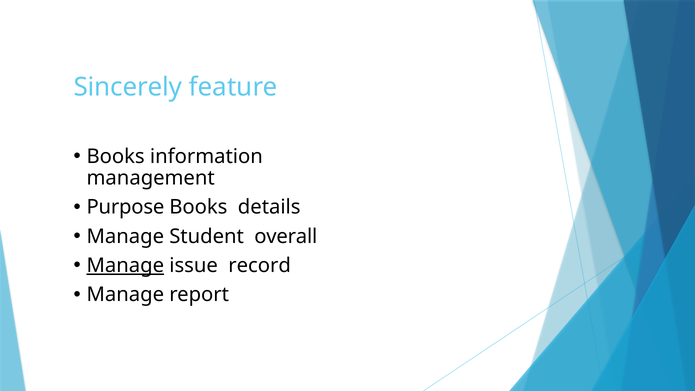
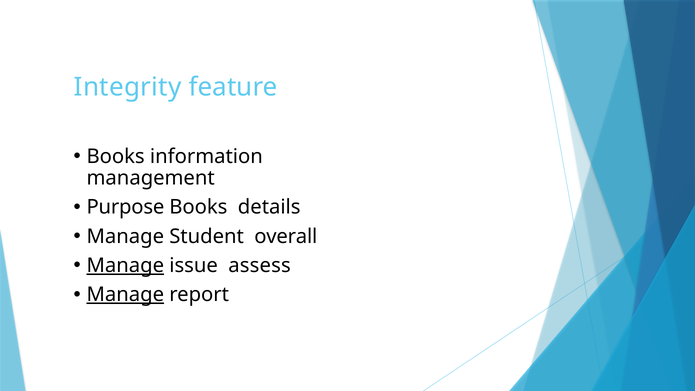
Sincerely: Sincerely -> Integrity (128, 87)
record: record -> assess (260, 265)
Manage underline: none -> present (125, 295)
